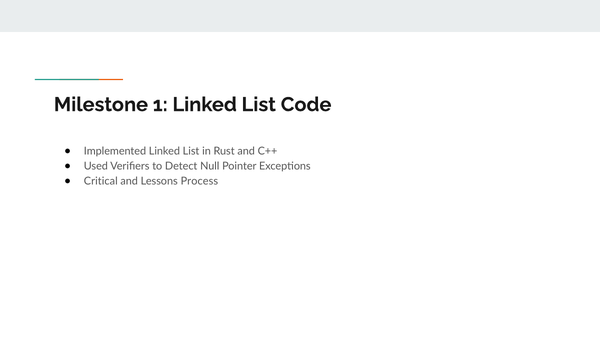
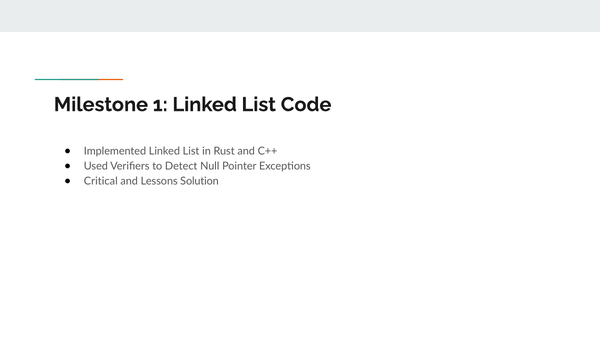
Process: Process -> Solution (200, 181)
